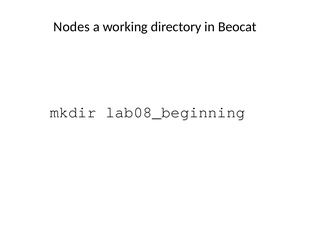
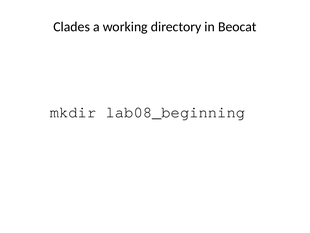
Nodes: Nodes -> Clades (72, 27)
